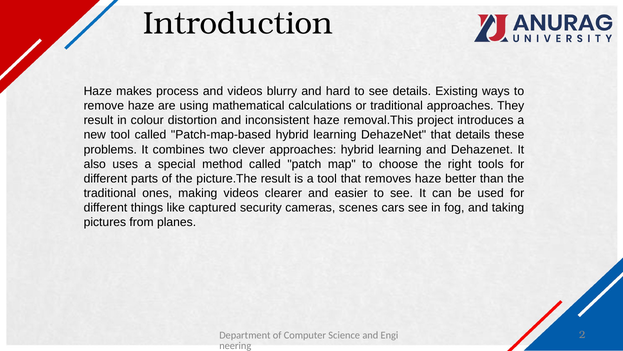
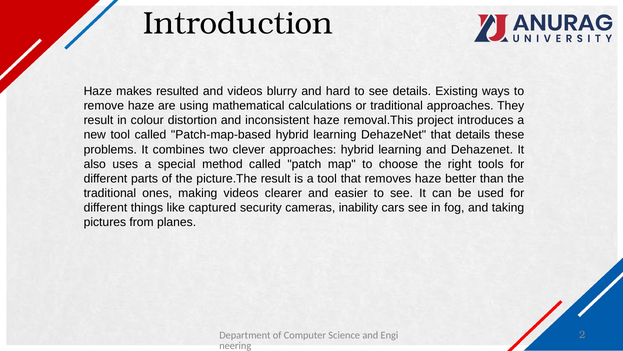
process: process -> resulted (177, 91)
scenes: scenes -> inability (358, 207)
